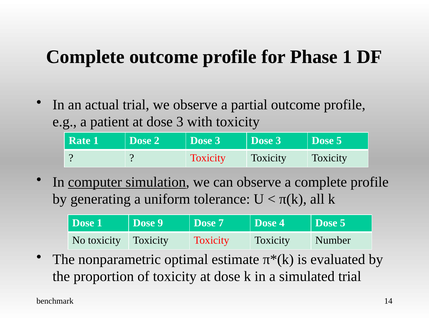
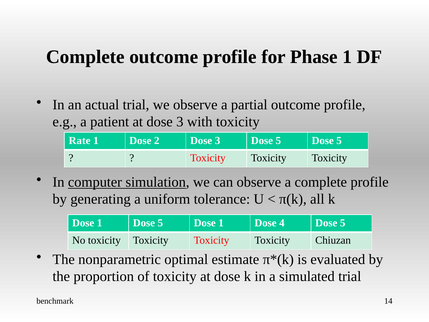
3 Dose 3: 3 -> 5 (278, 140)
1 Dose 9: 9 -> 5 (160, 223)
7: 7 -> 1 (221, 223)
Number: Number -> Chiuzan (333, 240)
